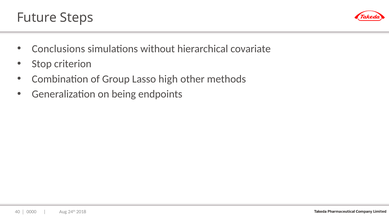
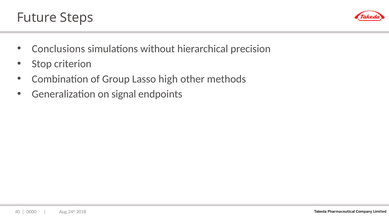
covariate: covariate -> precision (251, 49)
being: being -> signal (124, 94)
